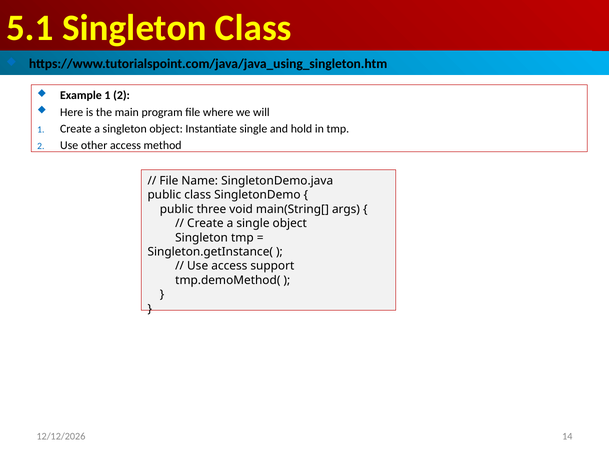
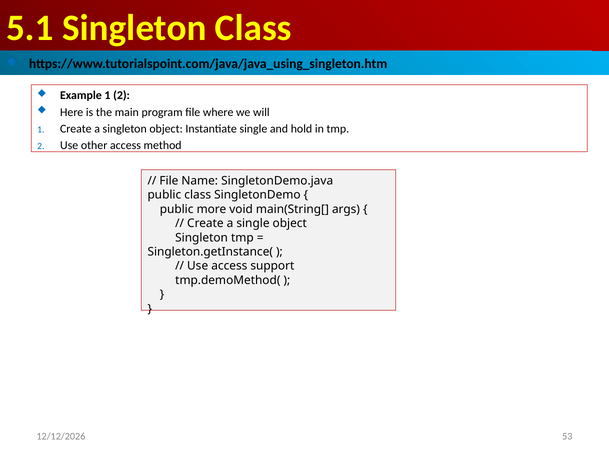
three: three -> more (211, 209)
14: 14 -> 53 (567, 436)
